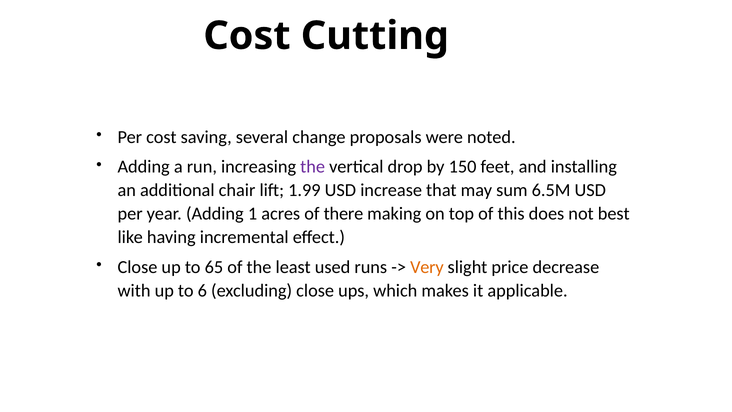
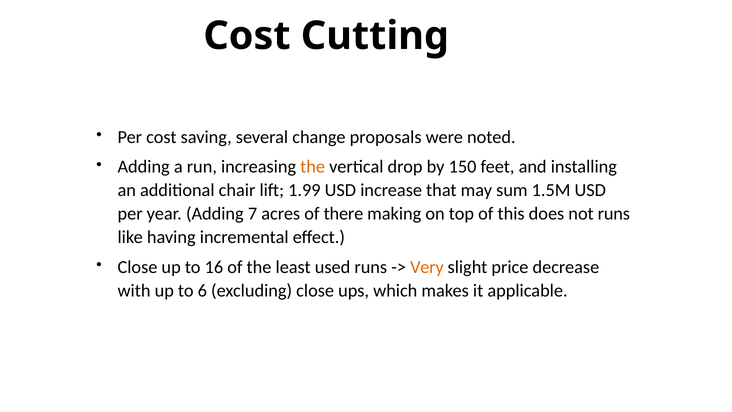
the colour: purple -> orange (313, 167)
6.5M: 6.5M -> 1.5M (551, 190)
1: 1 -> 7 (253, 214)
not best: best -> runs (614, 214)
65: 65 -> 16 (214, 267)
